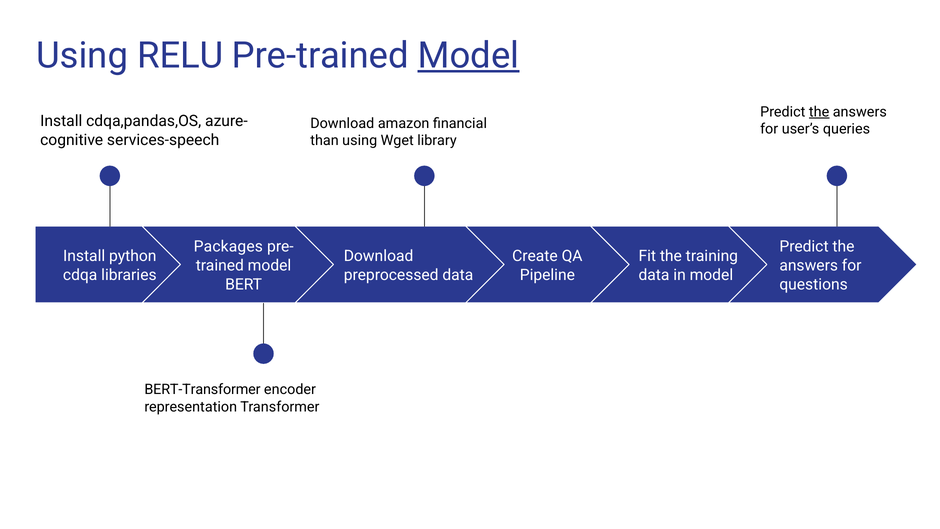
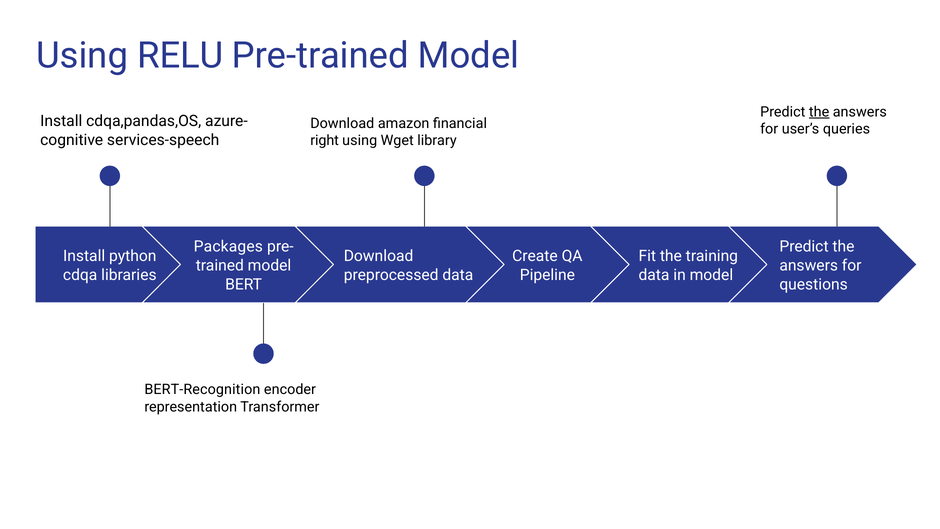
Model underline: present -> none (469, 56)
than: than -> right (325, 141)
BERT-Transformer: BERT-Transformer -> BERT-Recognition (202, 390)
